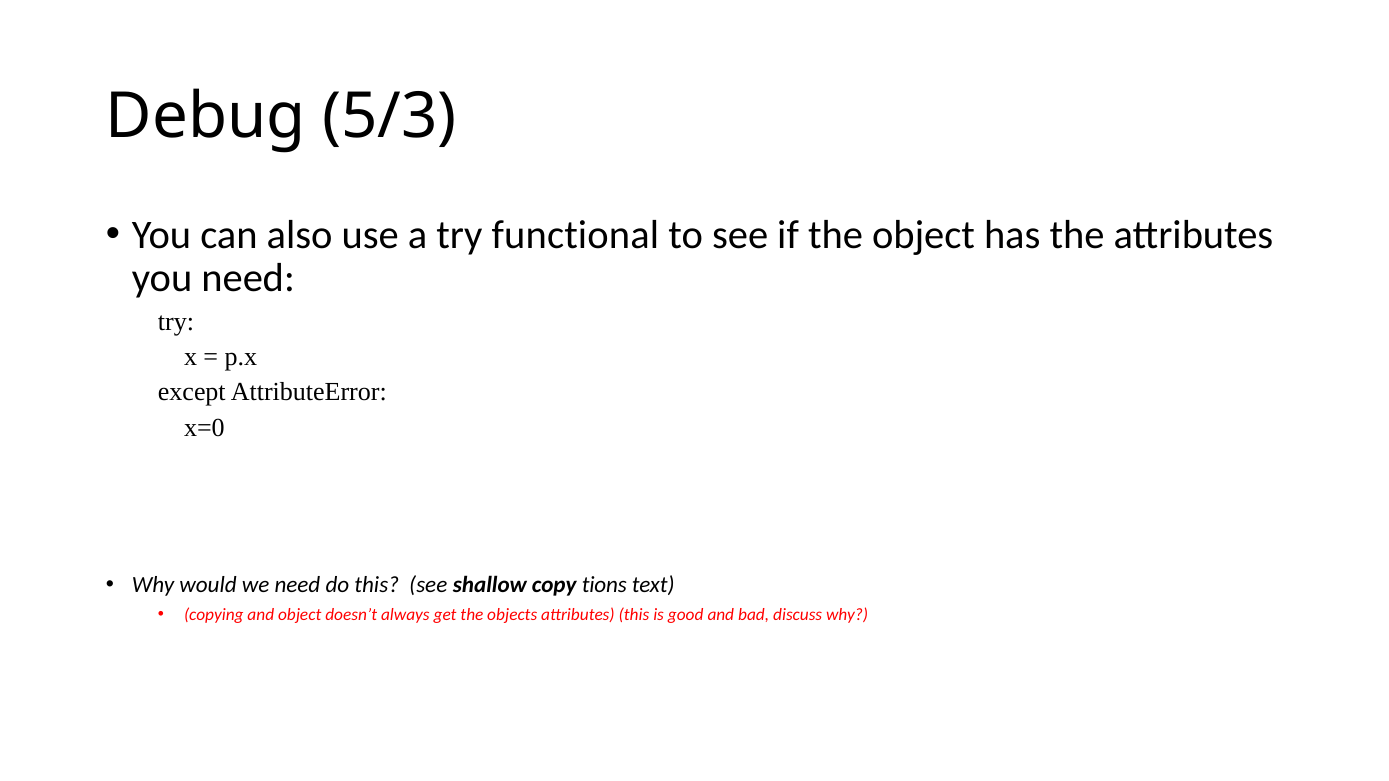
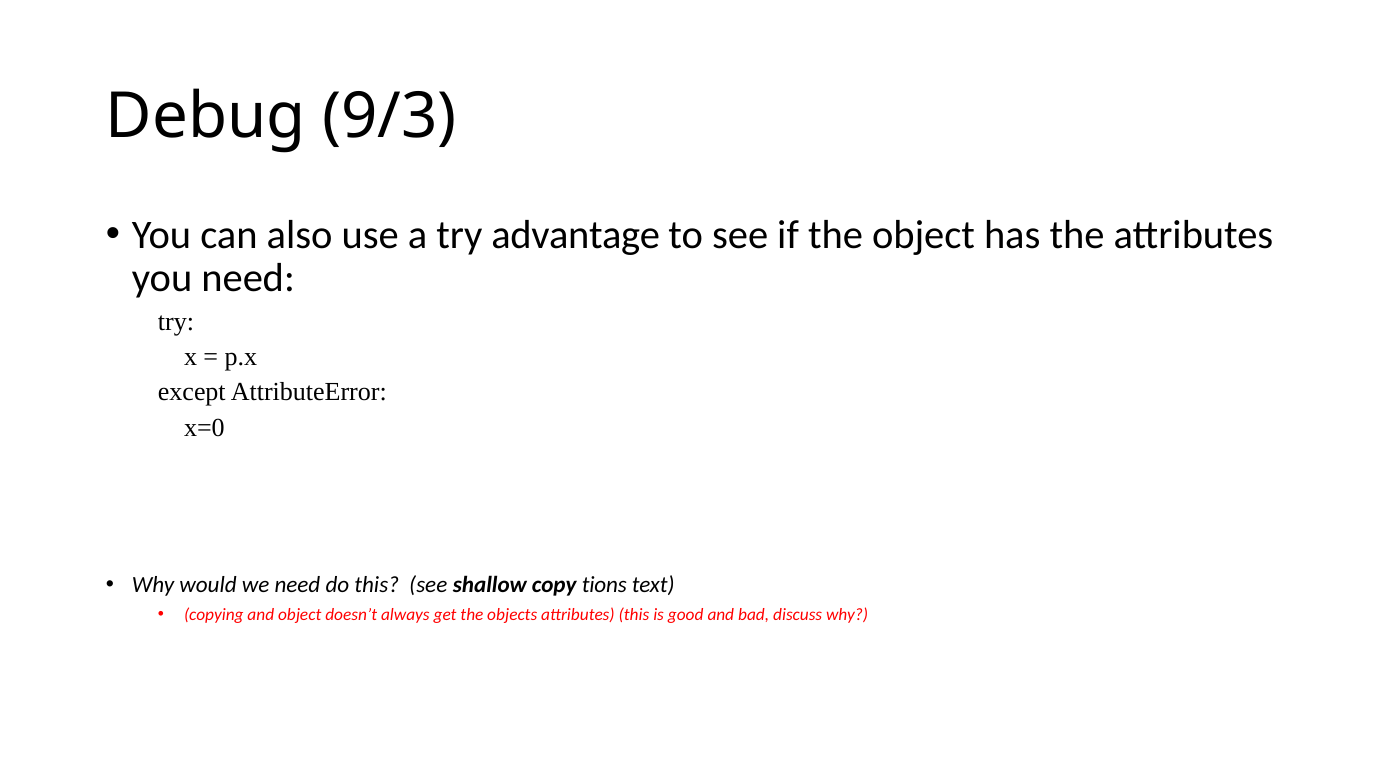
5/3: 5/3 -> 9/3 (390, 117)
functional: functional -> advantage (576, 235)
